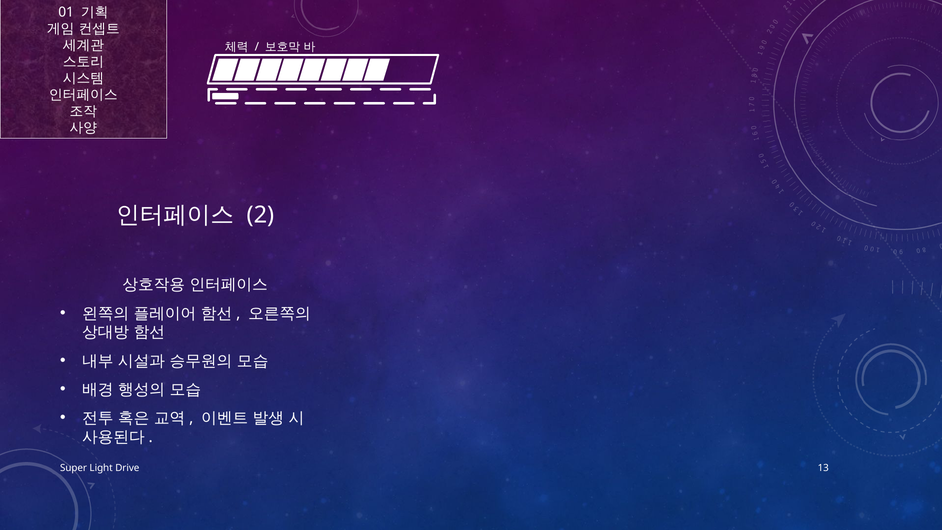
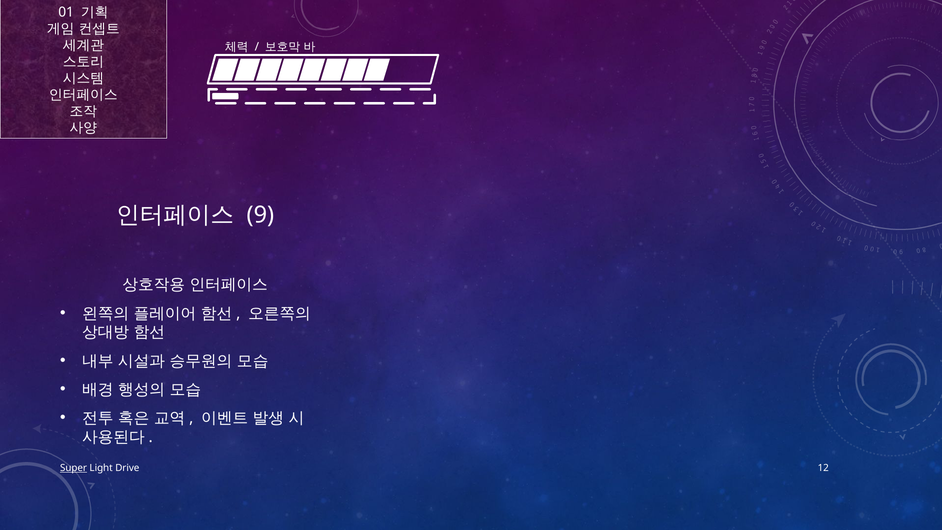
2: 2 -> 9 (260, 215)
Super underline: none -> present (74, 468)
13: 13 -> 12 (823, 468)
